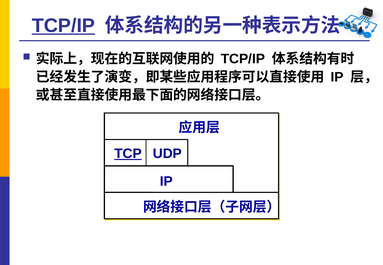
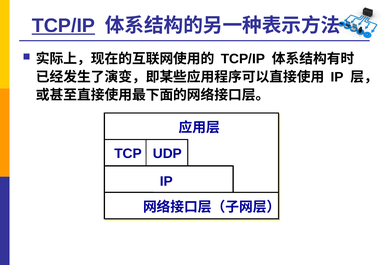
TCP underline: present -> none (128, 154)
